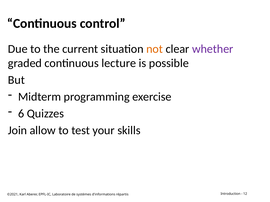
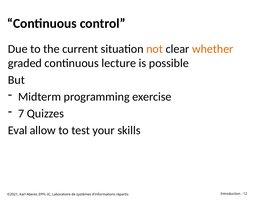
whether colour: purple -> orange (213, 49)
6: 6 -> 7 (21, 114)
Join: Join -> Eval (18, 131)
